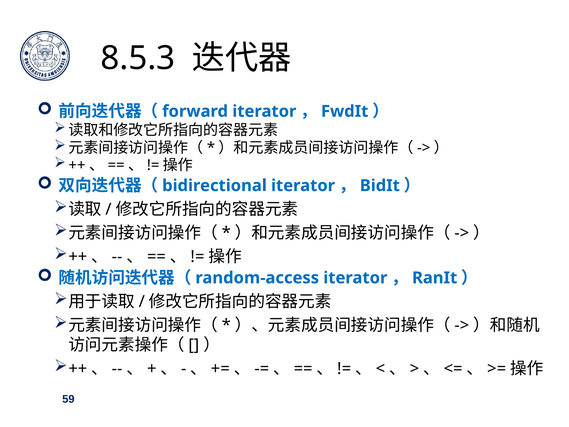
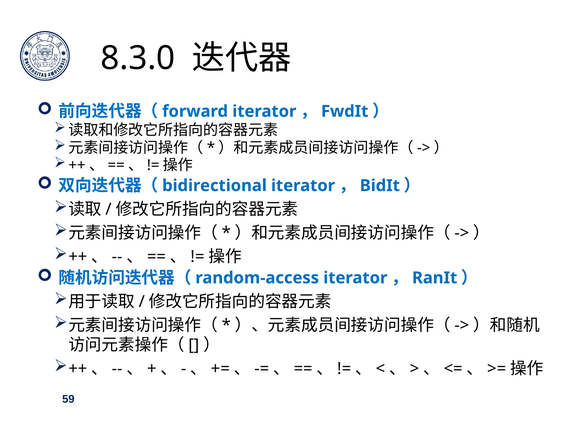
8.5.3: 8.5.3 -> 8.3.0 (138, 58)
